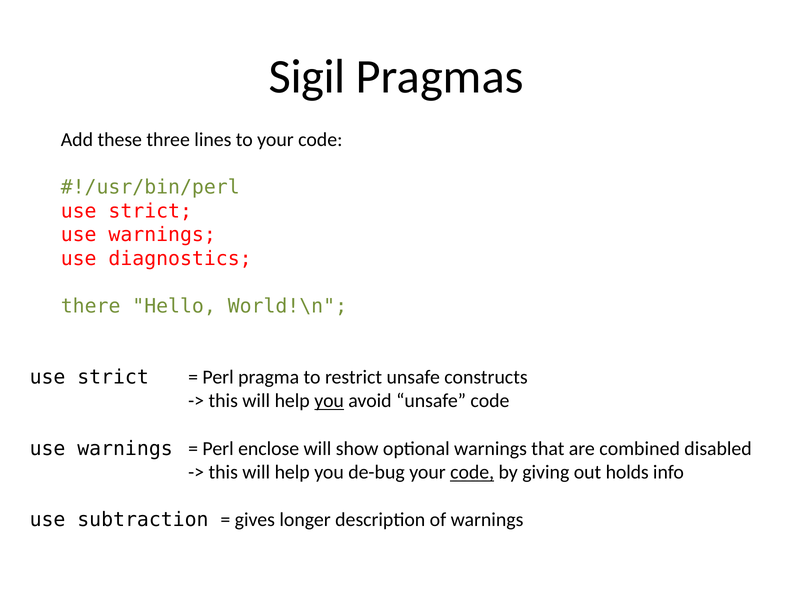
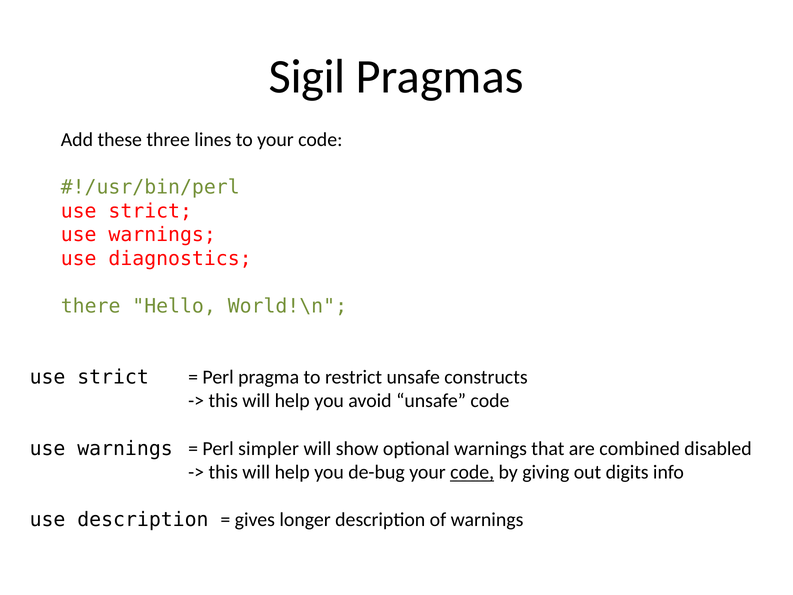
you underline: present -> none (329, 401)
enclose: enclose -> simpler (269, 448)
holds: holds -> digits (627, 472)
use subtraction: subtraction -> description (143, 520)
